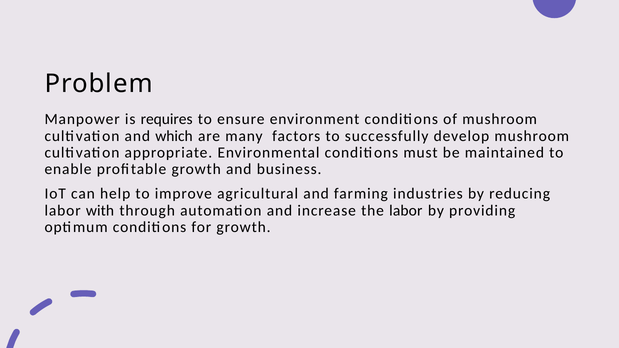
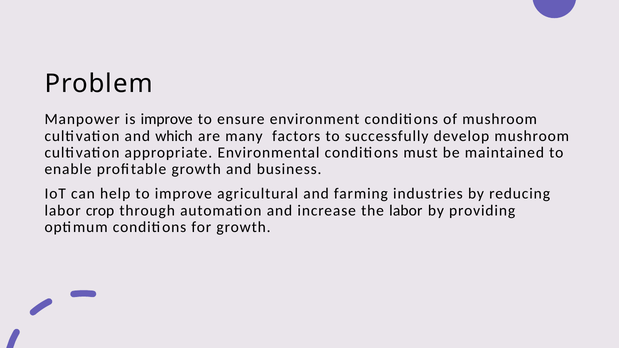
is requires: requires -> improve (167, 119)
with: with -> crop (100, 211)
